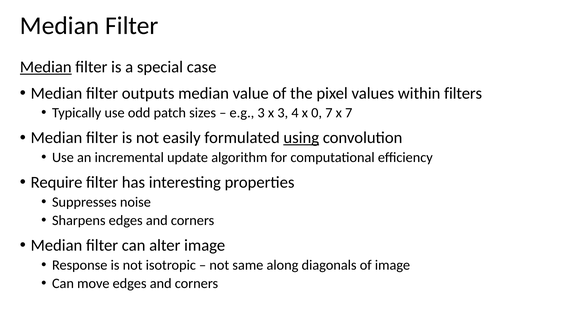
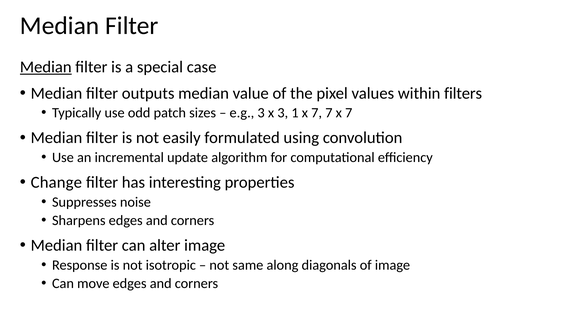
4: 4 -> 1 (295, 113)
0: 0 -> 7 (317, 113)
using underline: present -> none (301, 138)
Require: Require -> Change (56, 183)
